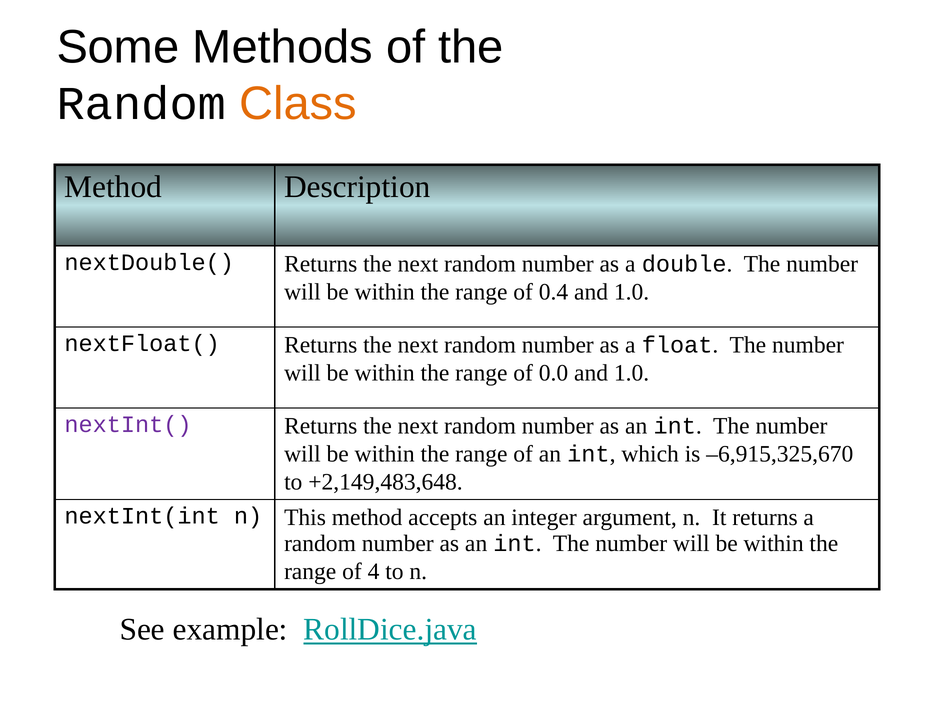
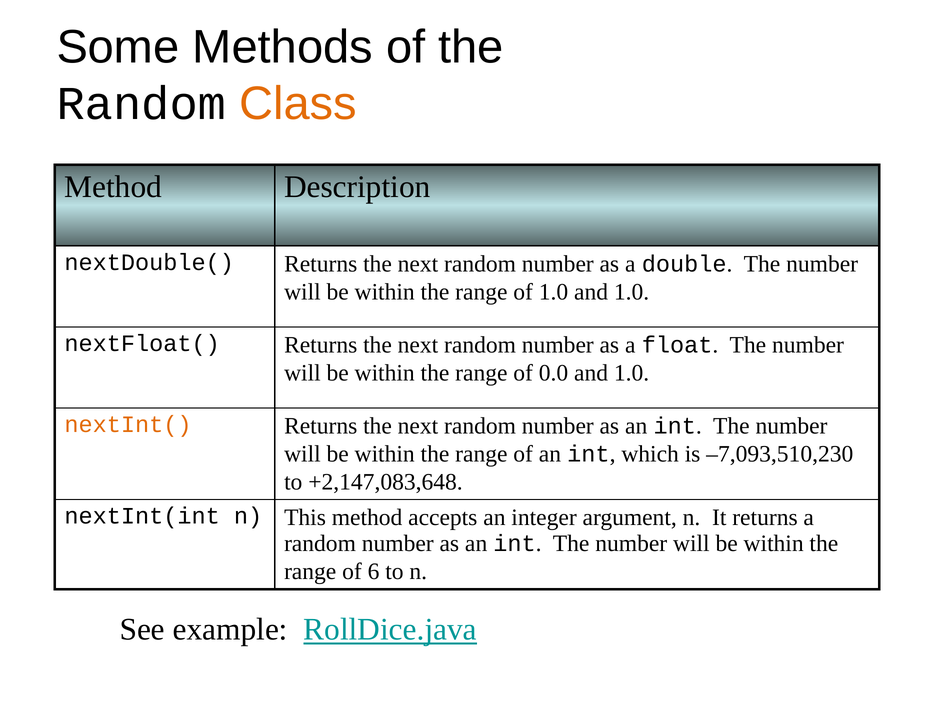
of 0.4: 0.4 -> 1.0 (553, 292)
nextInt( colour: purple -> orange (128, 425)
–6,915,325,670: –6,915,325,670 -> –7,093,510,230 (780, 454)
+2,149,483,648: +2,149,483,648 -> +2,147,083,648 (386, 482)
4: 4 -> 6 (374, 572)
